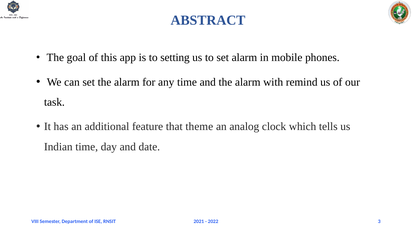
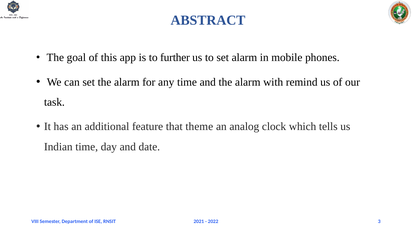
setting: setting -> further (175, 58)
